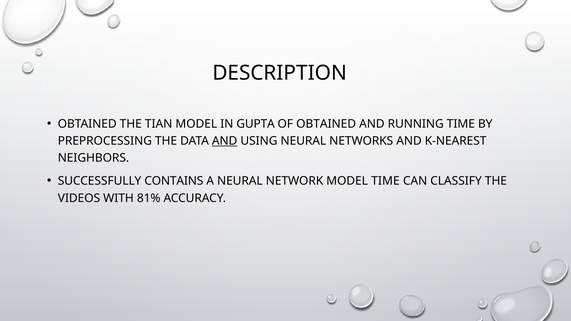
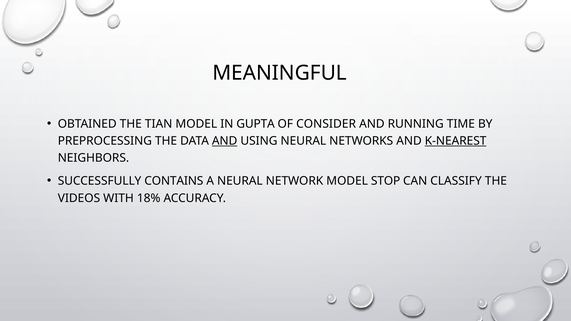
DESCRIPTION: DESCRIPTION -> MEANINGFUL (280, 73)
OF OBTAINED: OBTAINED -> CONSIDER (326, 124)
K-NEAREST underline: none -> present (456, 141)
MODEL TIME: TIME -> STOP (386, 181)
81%: 81% -> 18% (149, 198)
